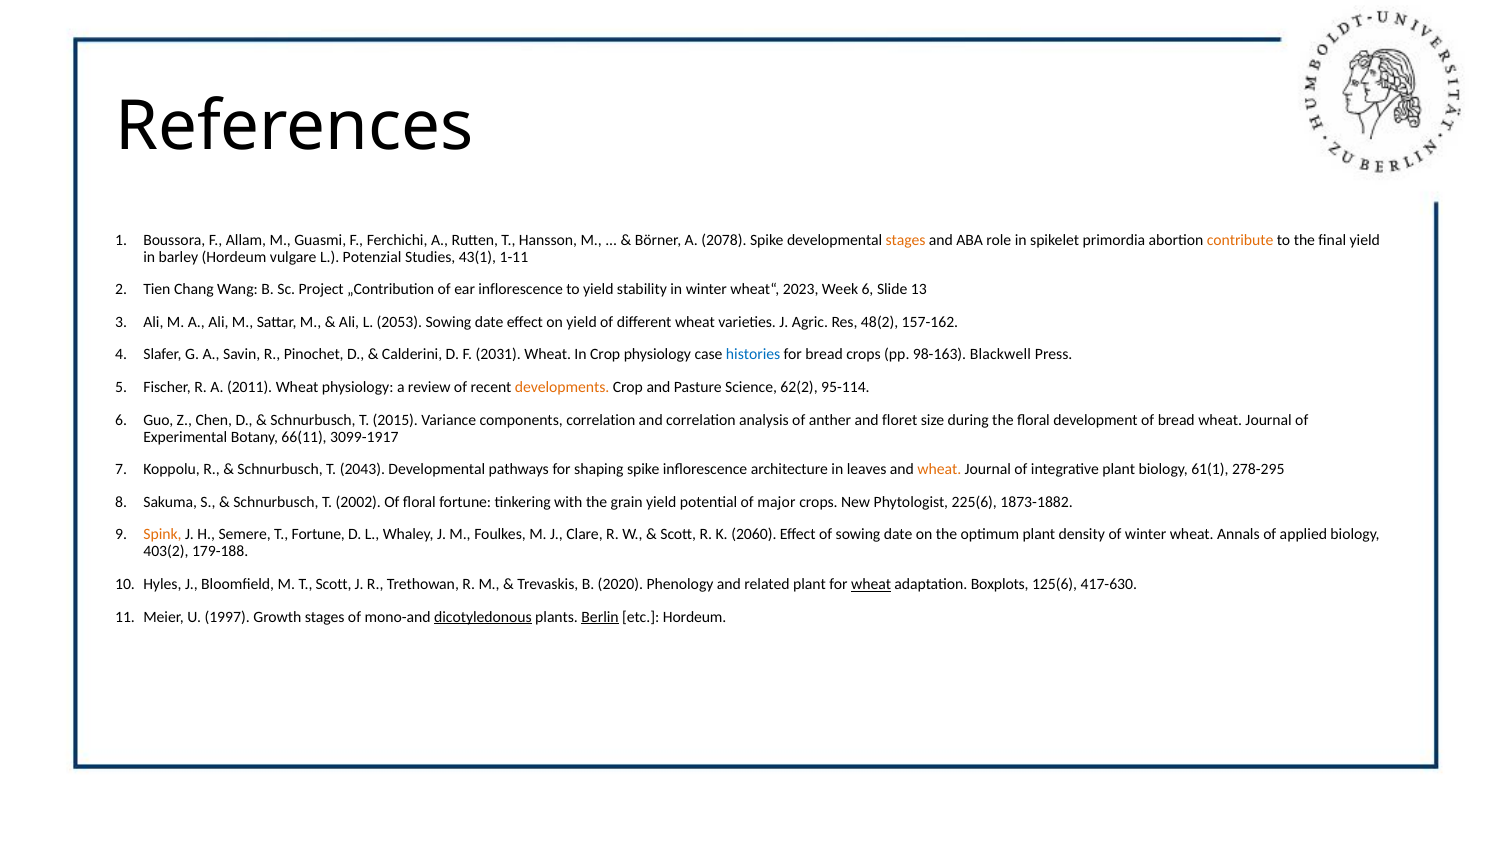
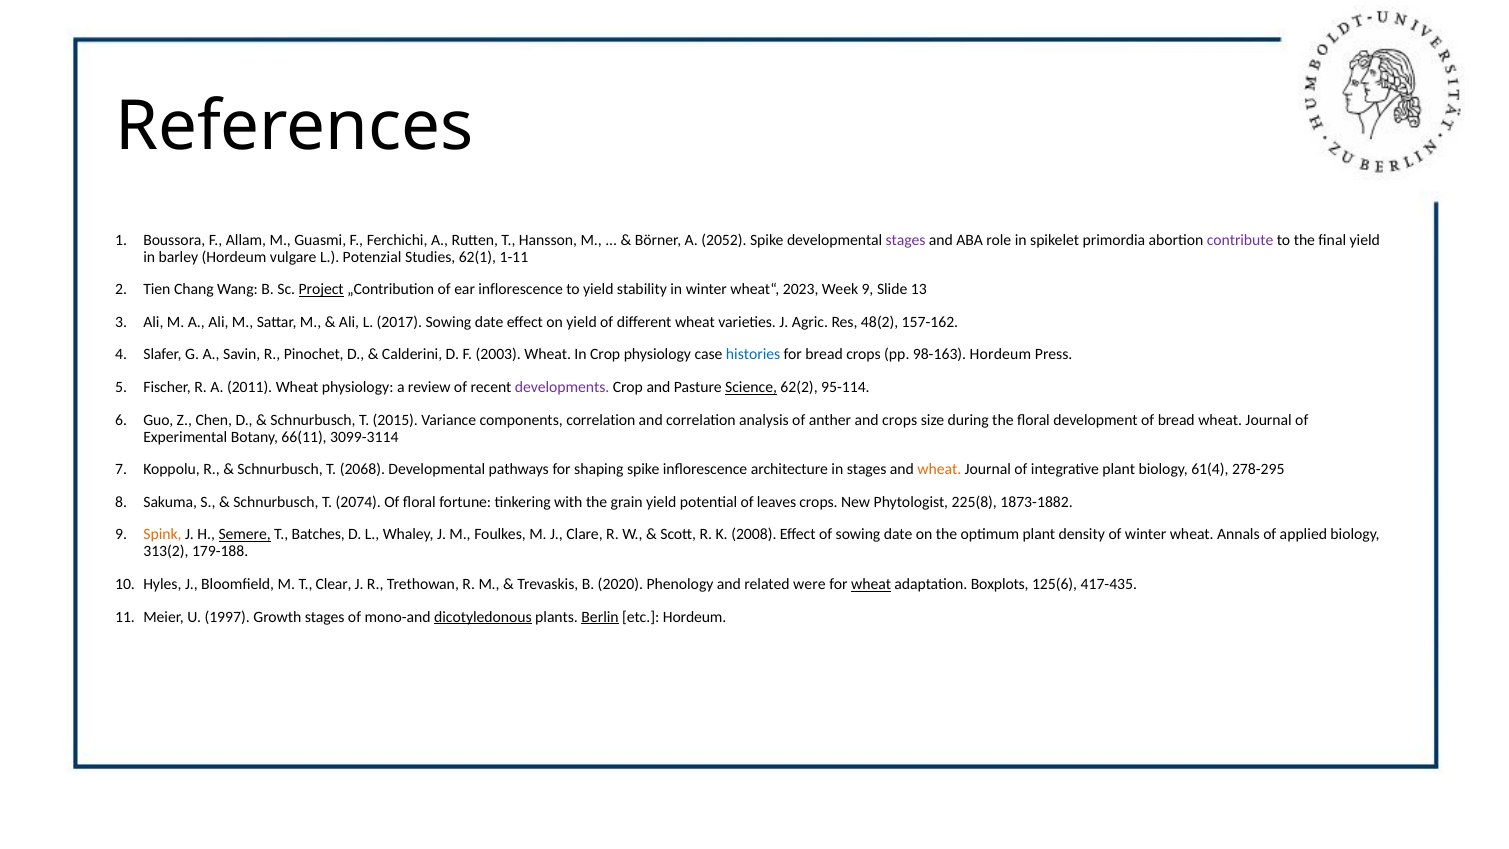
2078: 2078 -> 2052 (724, 240)
stages colour: orange -> purple (906, 240)
contribute colour: orange -> purple (1240, 240)
43(1: 43(1 -> 62(1 (477, 257)
Project underline: none -> present (321, 289)
Week 6: 6 -> 9 (867, 289)
2053: 2053 -> 2017 (399, 322)
2031: 2031 -> 2003 (498, 355)
98-163 Blackwell: Blackwell -> Hordeum (1000, 355)
developments colour: orange -> purple (562, 387)
Science underline: none -> present (751, 387)
and floret: floret -> crops (900, 420)
3099-1917: 3099-1917 -> 3099-3114 (364, 437)
2043: 2043 -> 2068 (362, 469)
in leaves: leaves -> stages (867, 469)
61(1: 61(1 -> 61(4 (1210, 469)
2002: 2002 -> 2074 (358, 502)
major: major -> leaves (777, 502)
225(6: 225(6 -> 225(8 (974, 502)
Semere underline: none -> present (245, 535)
T Fortune: Fortune -> Batches (318, 535)
2060: 2060 -> 2008 (754, 535)
403(2: 403(2 -> 313(2 (166, 552)
T Scott: Scott -> Clear (334, 584)
related plant: plant -> were (809, 584)
417-630: 417-630 -> 417-435 (1109, 584)
